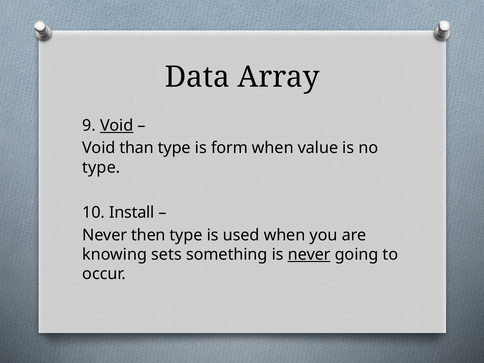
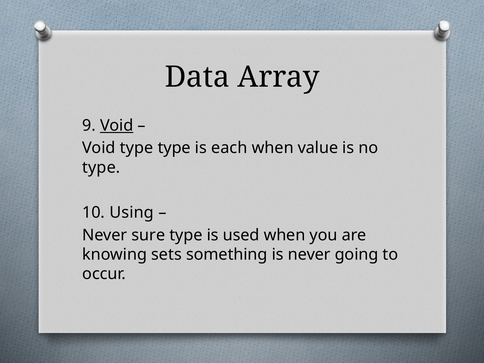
Void than: than -> type (137, 148)
form: form -> each (229, 148)
Install: Install -> Using (132, 213)
then: then -> sure (148, 235)
never underline: present -> none (309, 254)
